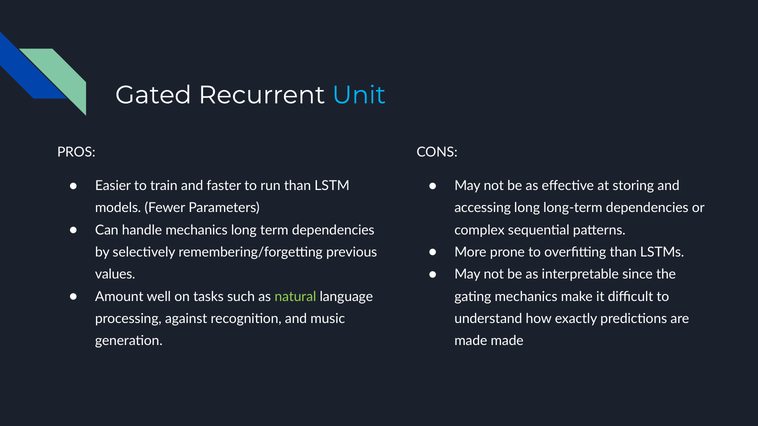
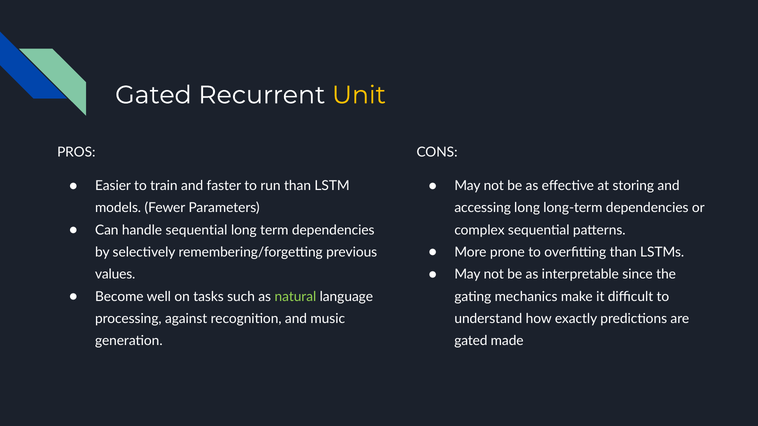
Unit colour: light blue -> yellow (359, 95)
handle mechanics: mechanics -> sequential (197, 230)
Amount: Amount -> Become (119, 297)
made: made -> gated (471, 341)
